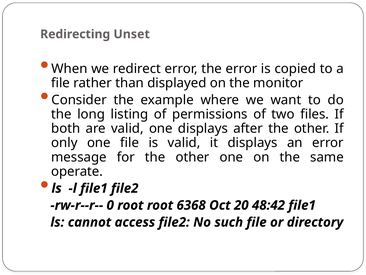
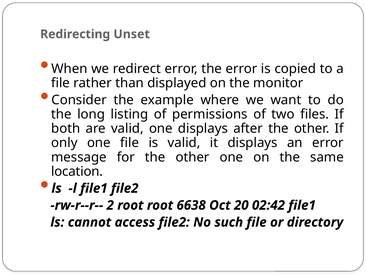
operate: operate -> location (77, 171)
0: 0 -> 2 (110, 205)
6368: 6368 -> 6638 (191, 205)
48:42: 48:42 -> 02:42 (268, 205)
